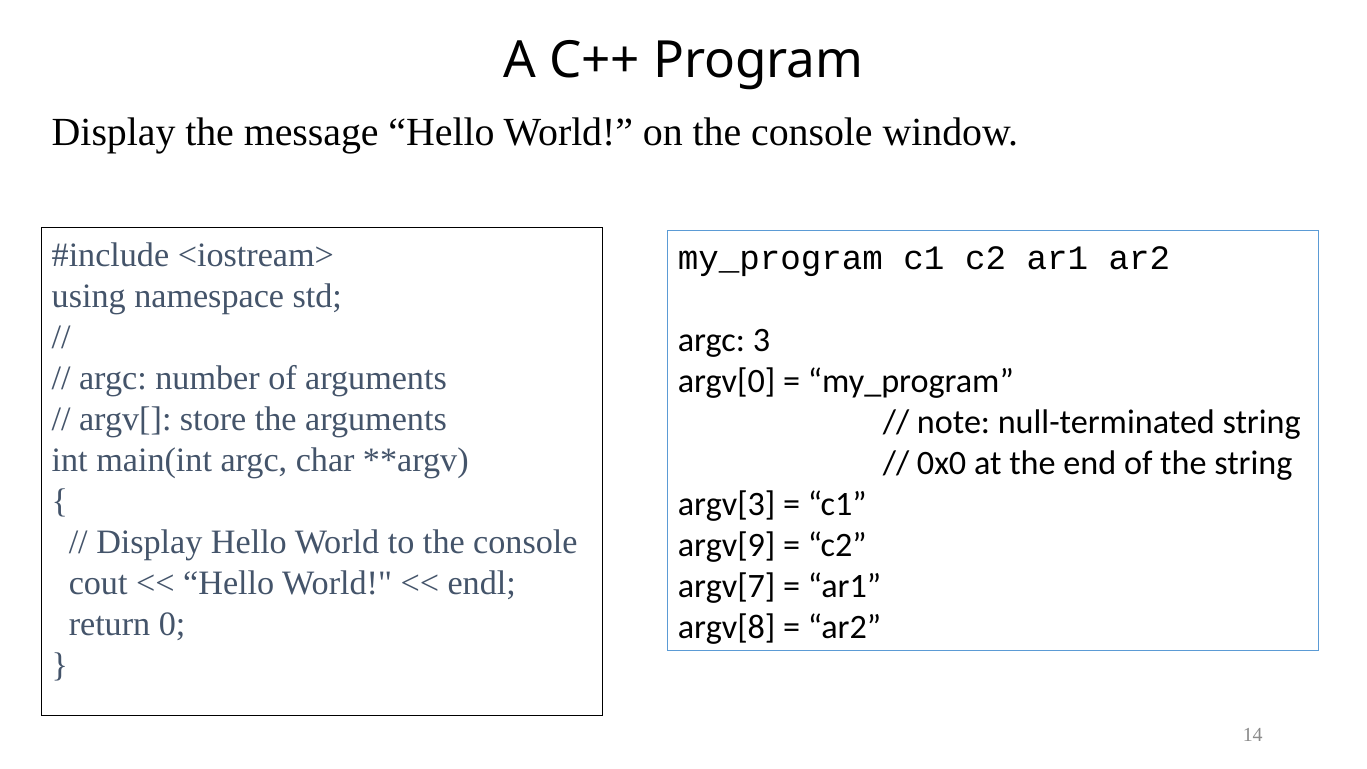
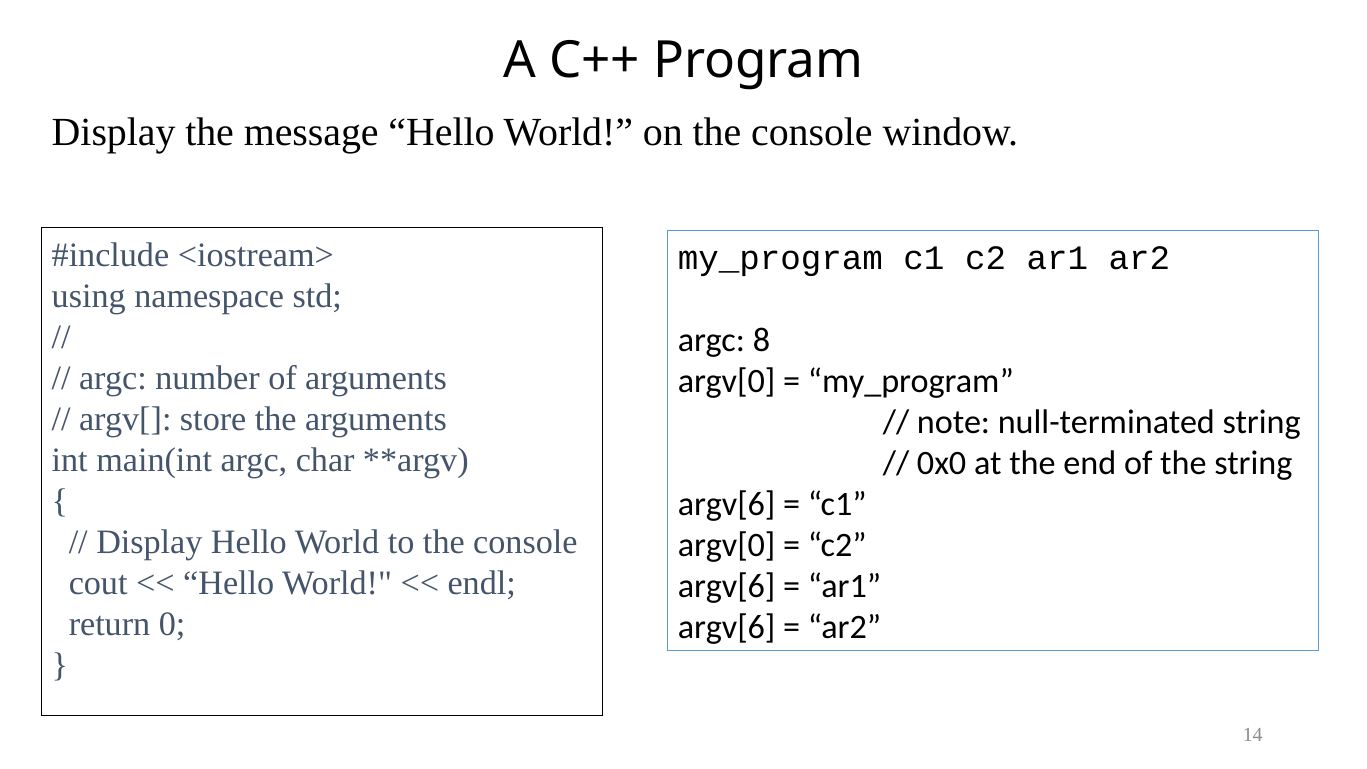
3: 3 -> 8 (761, 340)
argv[3: argv[3 -> argv[6 (727, 504)
argv[9: argv[9 -> argv[0 (727, 545)
argv[7: argv[7 -> argv[6 (727, 586)
argv[8: argv[8 -> argv[6 (727, 627)
